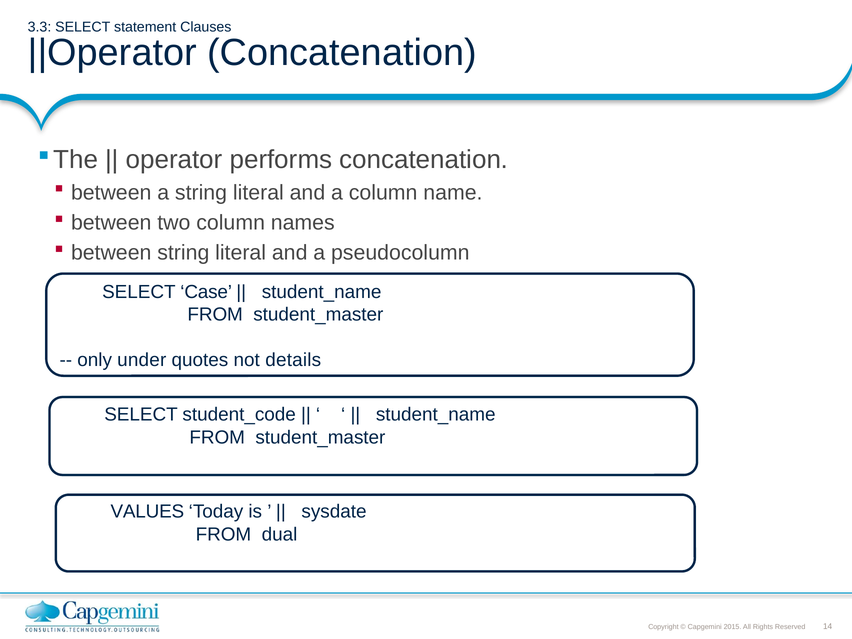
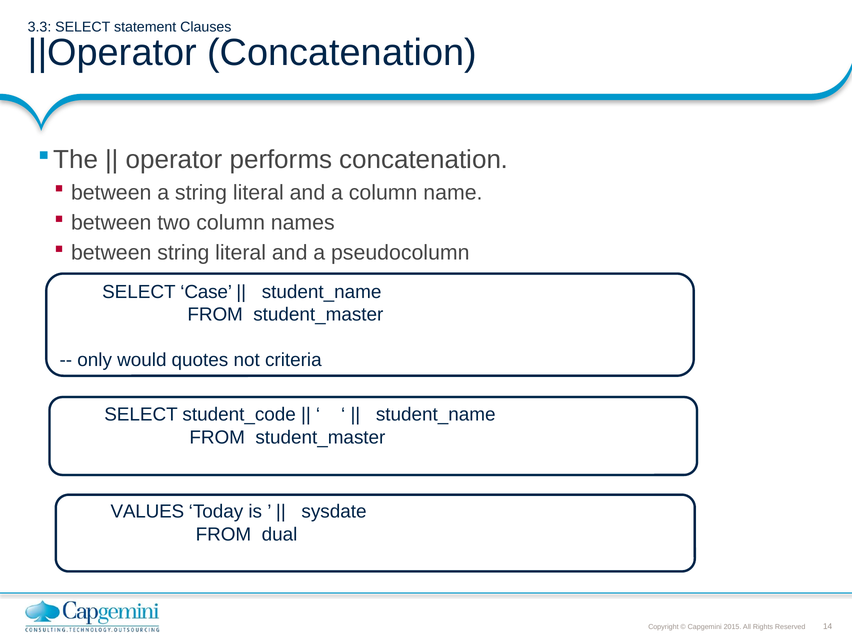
under: under -> would (142, 360)
details: details -> criteria (293, 360)
